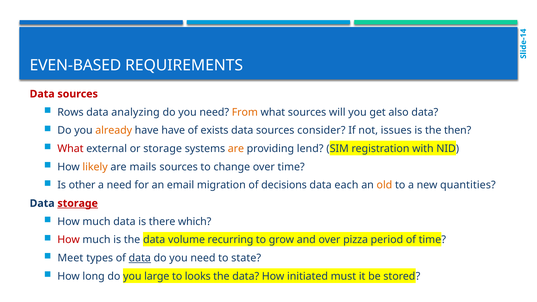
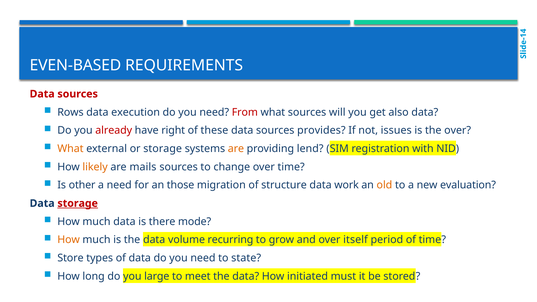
analyzing: analyzing -> execution (136, 112)
From colour: orange -> red (245, 112)
already colour: orange -> red (114, 130)
have have: have -> right (173, 130)
exists: exists -> these (214, 130)
consider: consider -> provides (321, 130)
the then: then -> over (458, 130)
What colour: red -> orange (70, 149)
email: email -> those (181, 185)
decisions: decisions -> structure (284, 185)
each: each -> work (347, 185)
quantities: quantities -> evaluation (468, 185)
which: which -> mode (195, 222)
How colour: red -> orange (69, 240)
pizza: pizza -> itself (355, 240)
Meet: Meet -> Store (70, 258)
data underline: present -> none (140, 258)
looks: looks -> meet (198, 276)
